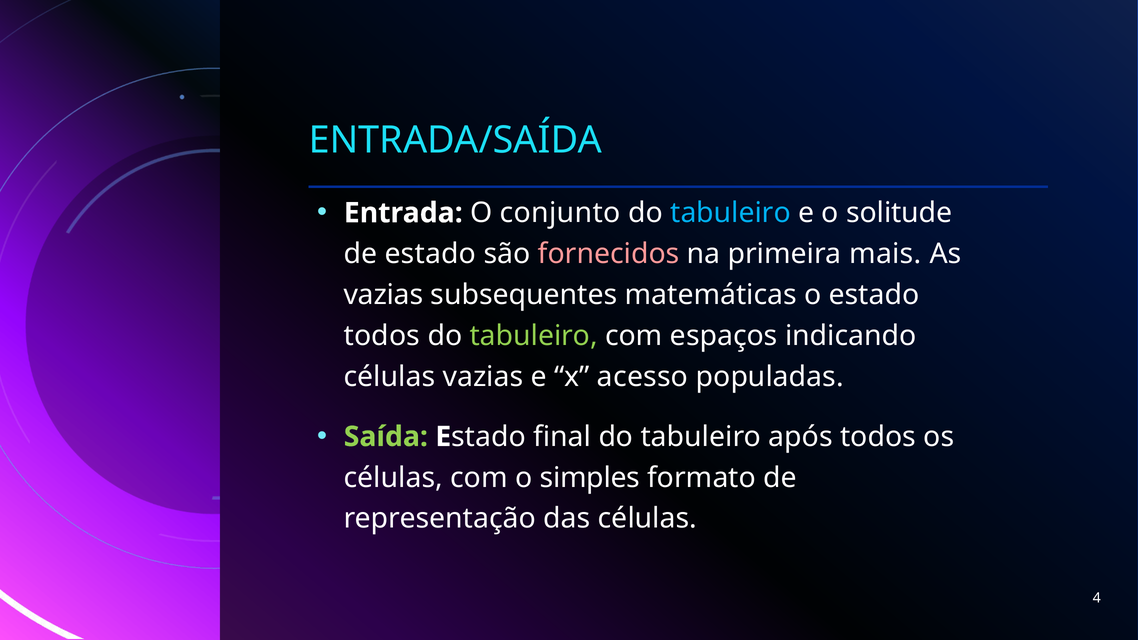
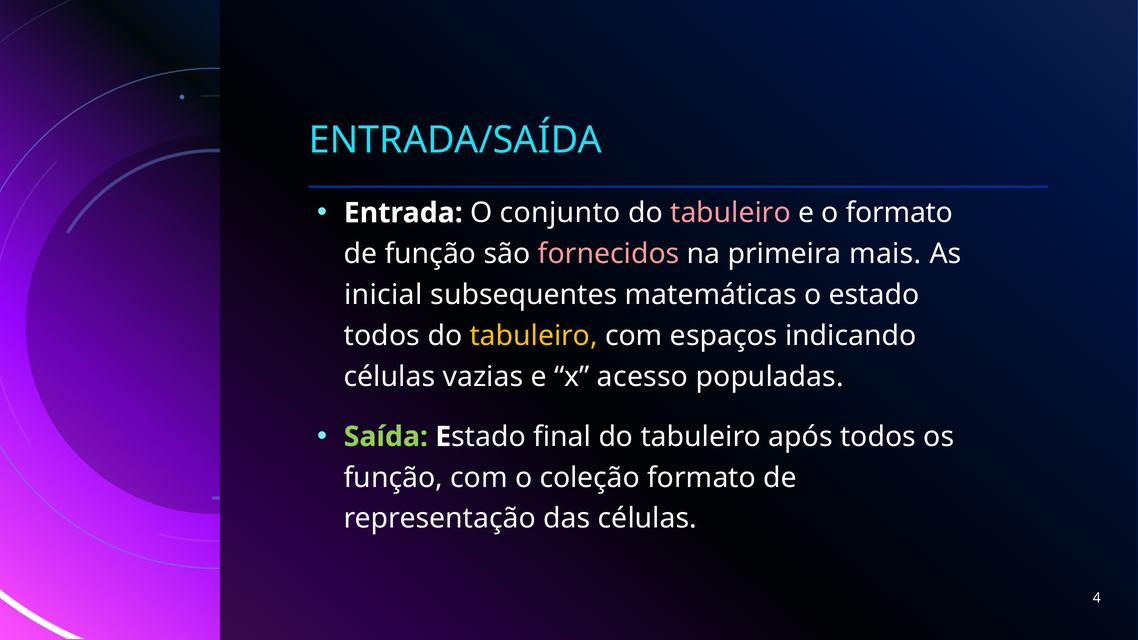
tabuleiro colour: light blue -> pink (731, 213)
o solitude: solitude -> formato (899, 213)
de estado: estado -> função (430, 254)
vazias: vazias -> inicial (383, 295)
tabuleiro colour: light green -> yellow (534, 336)
células: células -> função (393, 478)
simples: simples -> coleção (590, 478)
